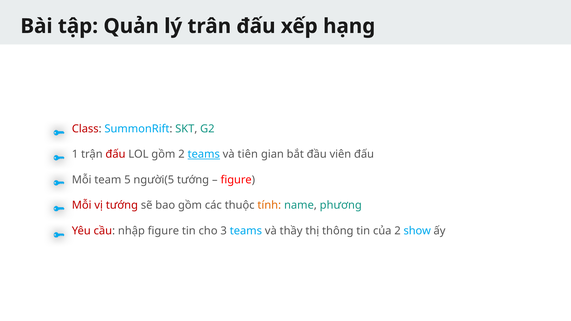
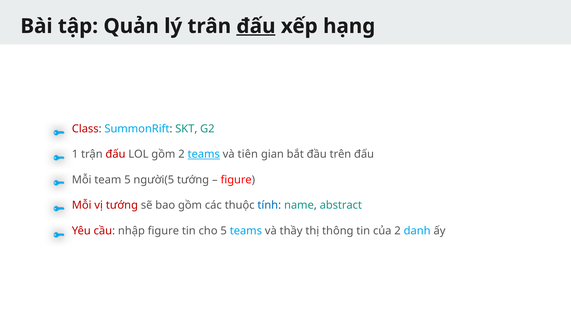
đấu underline: none -> present (256, 26)
viên: viên -> trên (340, 154)
tính colour: orange -> blue (269, 205)
phương: phương -> abstract (341, 205)
cho 3: 3 -> 5 (224, 231)
show: show -> danh (417, 231)
